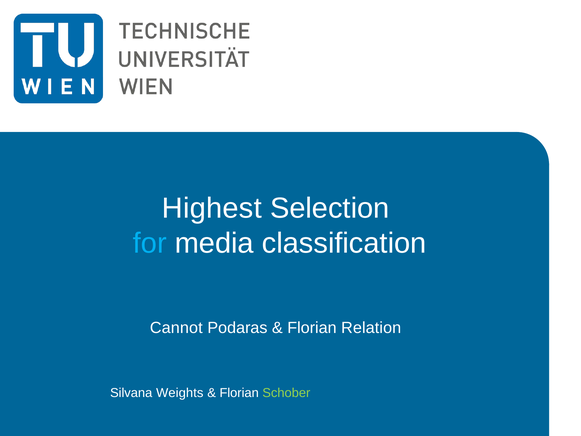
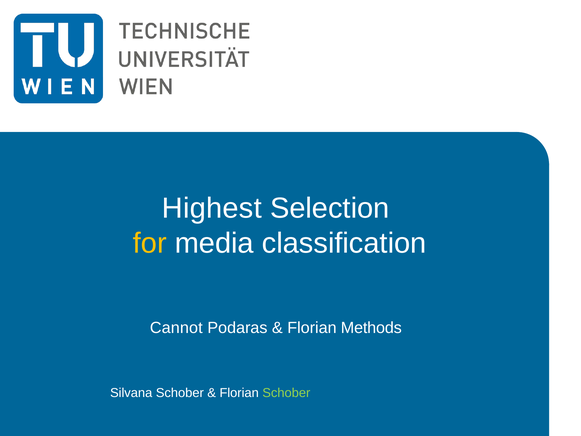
for colour: light blue -> yellow (150, 243)
Relation: Relation -> Methods (371, 328)
Silvana Weights: Weights -> Schober (180, 393)
